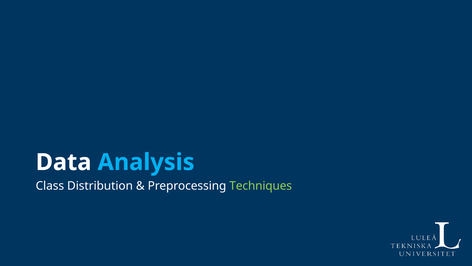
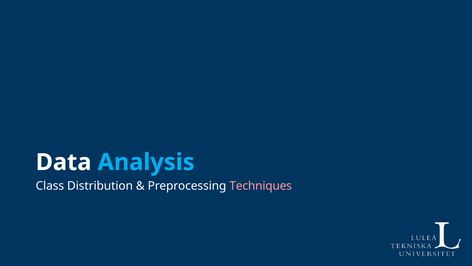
Techniques colour: light green -> pink (261, 186)
